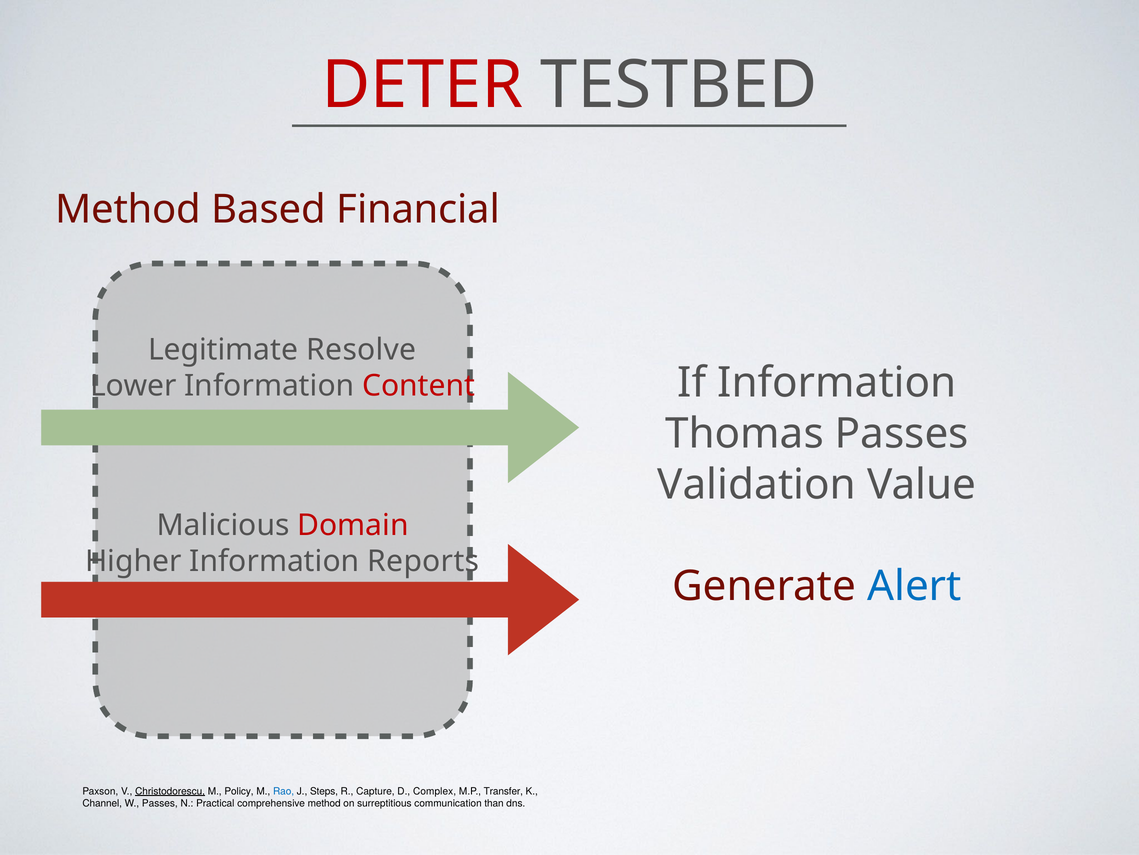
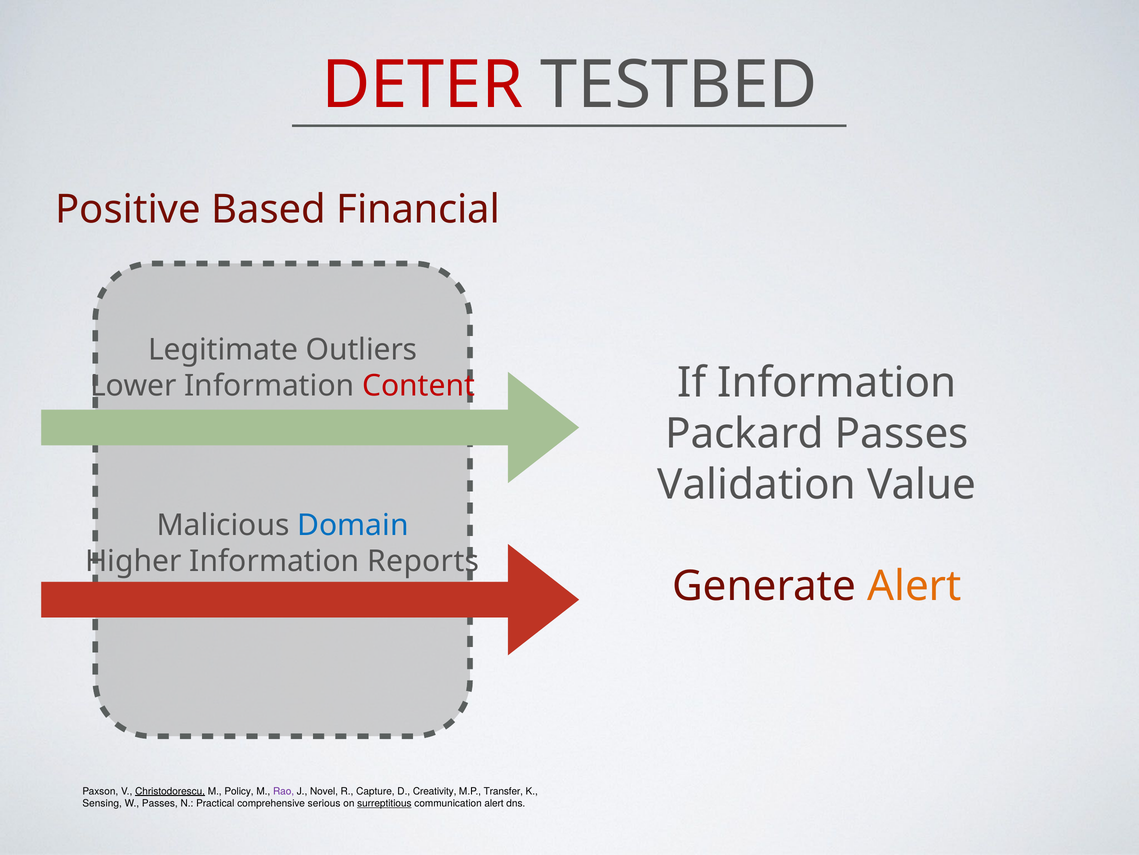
Method: Method -> Positive (128, 209)
Resolve: Resolve -> Outliers (362, 349)
Thomas: Thomas -> Packard (744, 433)
Domain colour: red -> blue (353, 525)
Alert colour: blue -> orange (914, 586)
Rao colour: blue -> purple (284, 791)
Steps: Steps -> Novel (324, 791)
Complex: Complex -> Creativity (435, 791)
Channel: Channel -> Sensing (102, 803)
comprehensive method: method -> serious (324, 803)
surreptitious underline: none -> present (384, 803)
communication than: than -> alert (494, 803)
